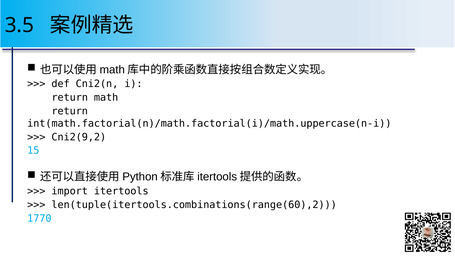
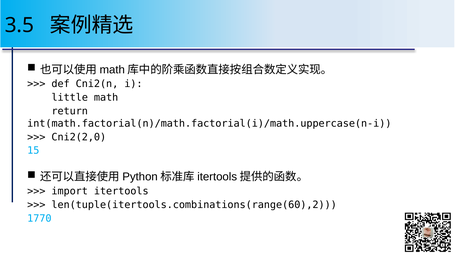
return: return -> little (70, 98)
Cni2(9,2: Cni2(9,2 -> Cni2(2,0 (79, 137)
